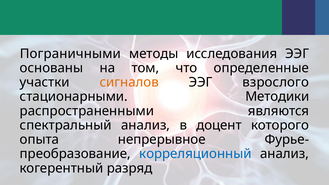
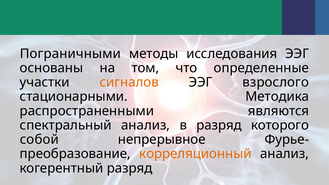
Методики: Методики -> Методика (277, 97)
в доцент: доцент -> разряд (219, 125)
опыта: опыта -> собой (39, 140)
корреляционный colour: blue -> orange (195, 154)
